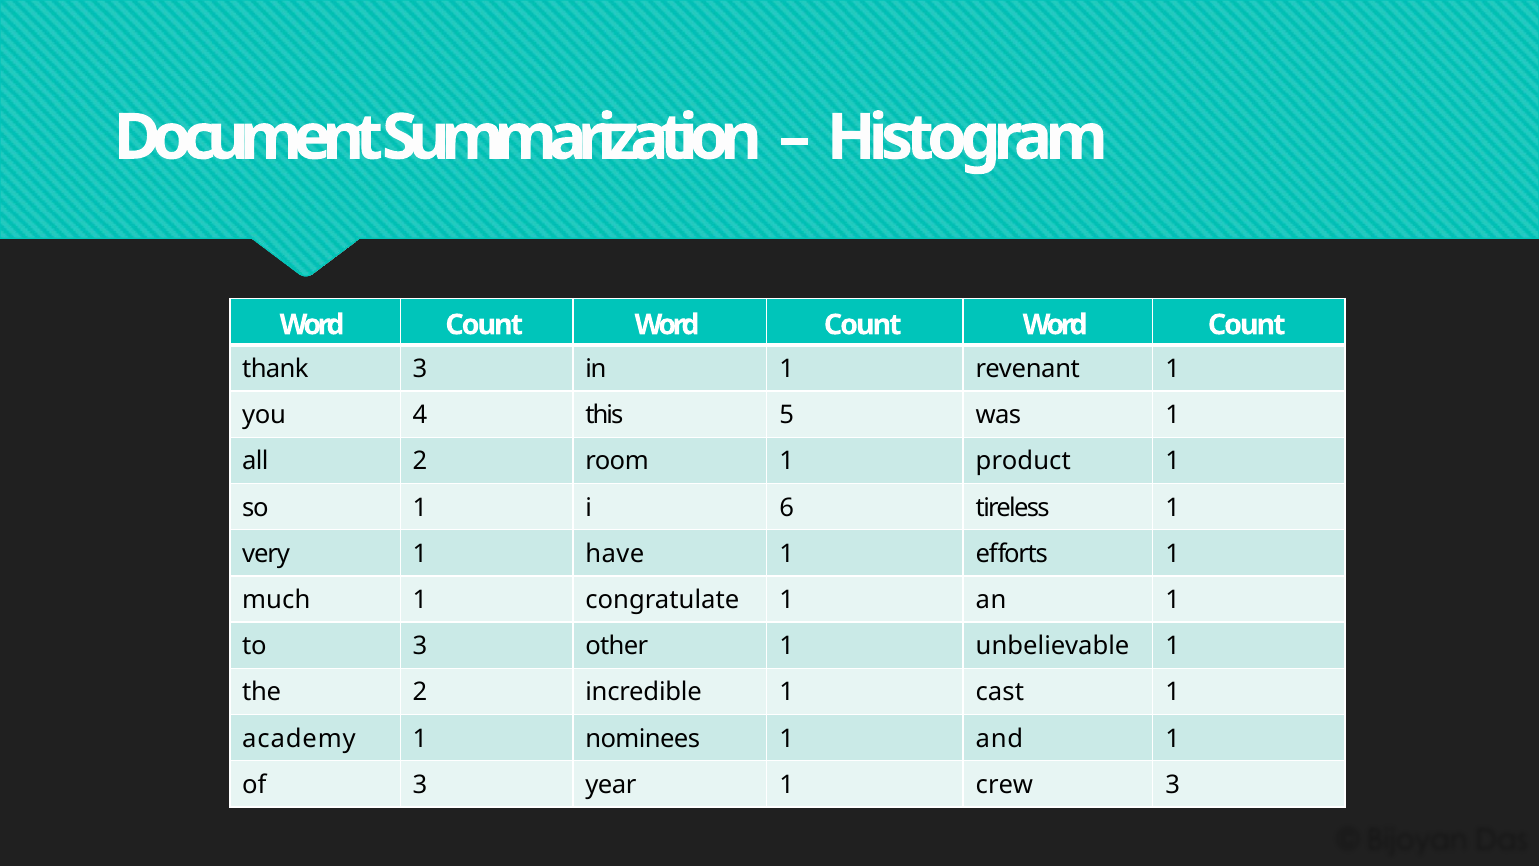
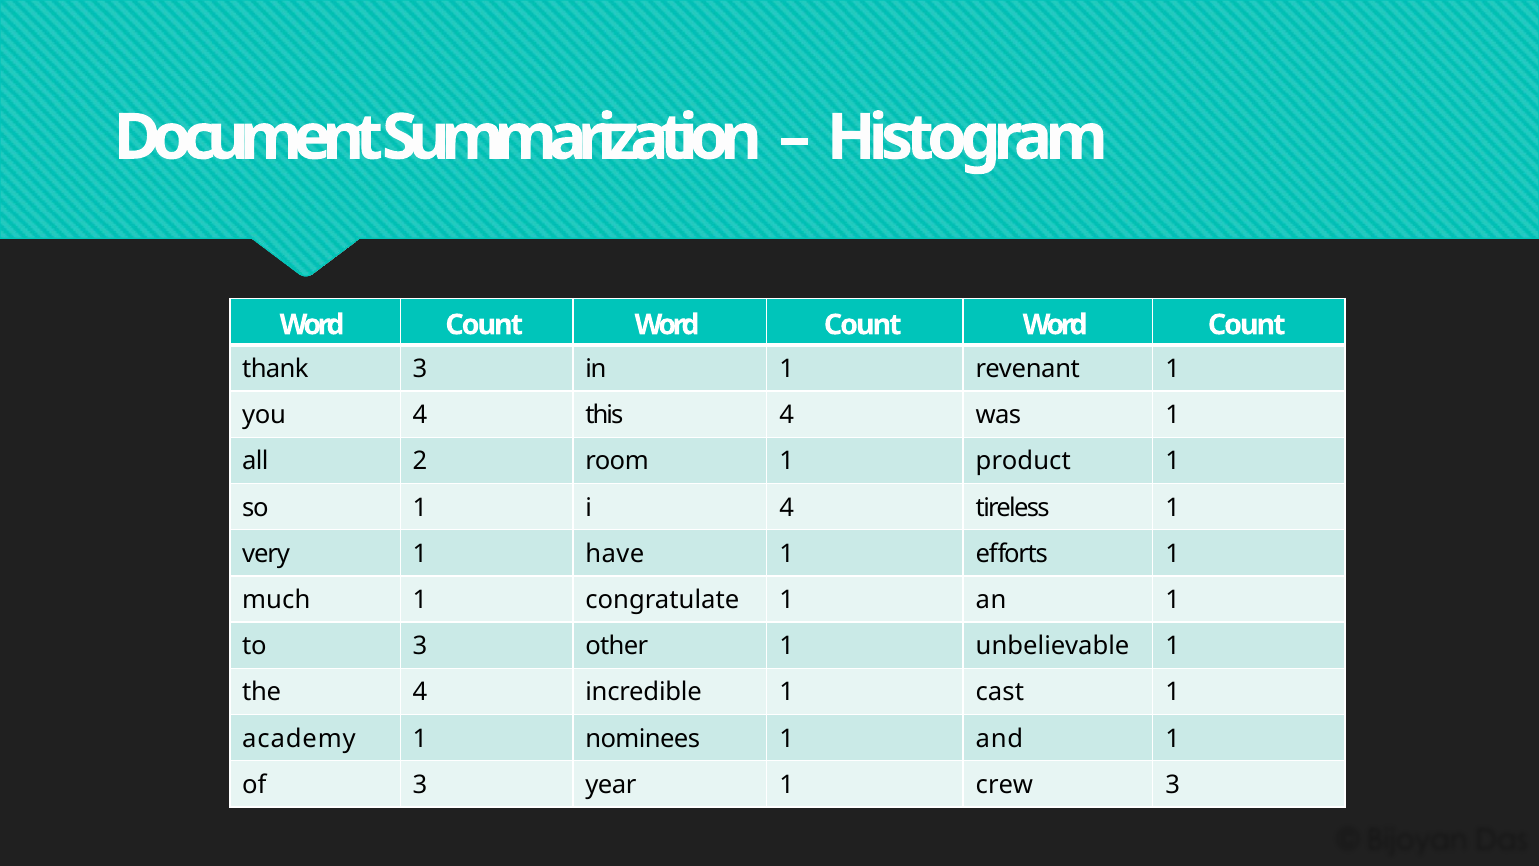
this 5: 5 -> 4 (787, 415)
i 6: 6 -> 4 (787, 507)
the 2: 2 -> 4 (420, 692)
